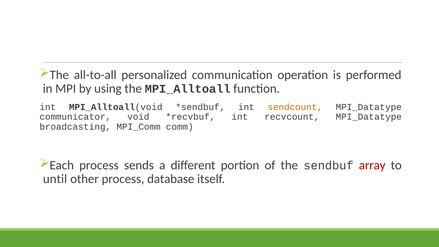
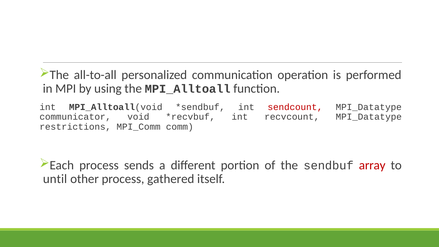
sendcount colour: orange -> red (295, 107)
broadcasting: broadcasting -> restrictions (75, 127)
database: database -> gathered (171, 179)
